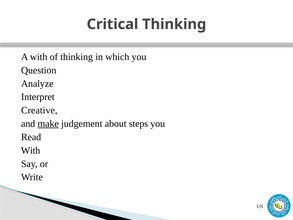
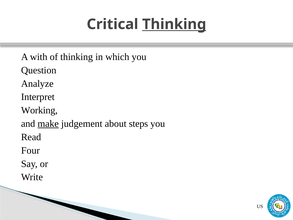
Thinking underline: none -> present (174, 24)
Creative: Creative -> Working (39, 110)
With: With -> Four (30, 150)
